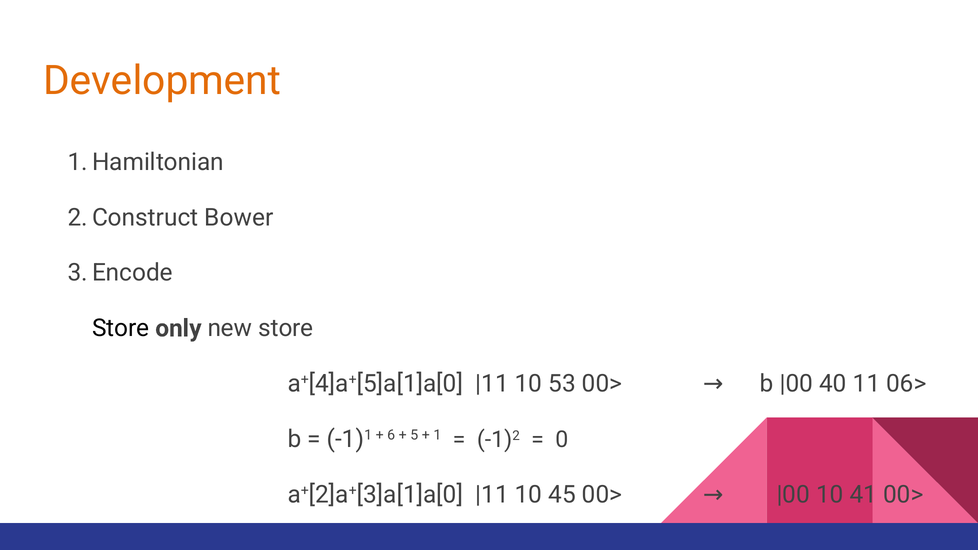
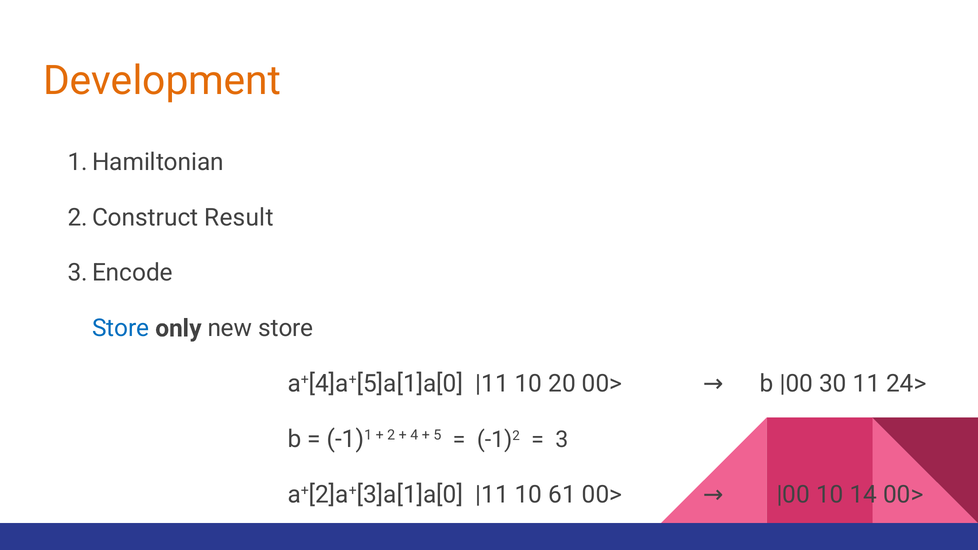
Bower: Bower -> Result (239, 218)
Store colour: black -> blue (121, 328)
53: 53 -> 20 (562, 384)
40: 40 -> 30 (833, 384)
06>: 06> -> 24> (906, 384)
6: 6 -> 2 (391, 435)
5: 5 -> 4 (414, 435)
1: 1 -> 5 (437, 435)
0: 0 -> 3 (562, 440)
45: 45 -> 61 (562, 495)
41: 41 -> 14 (863, 495)
